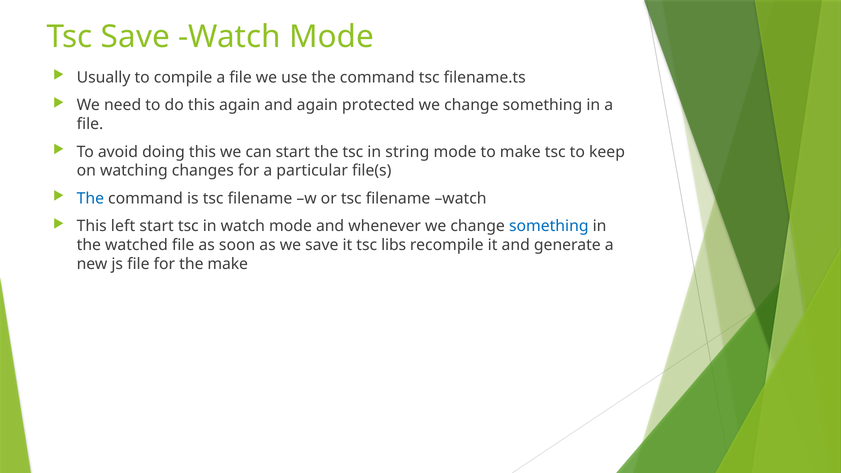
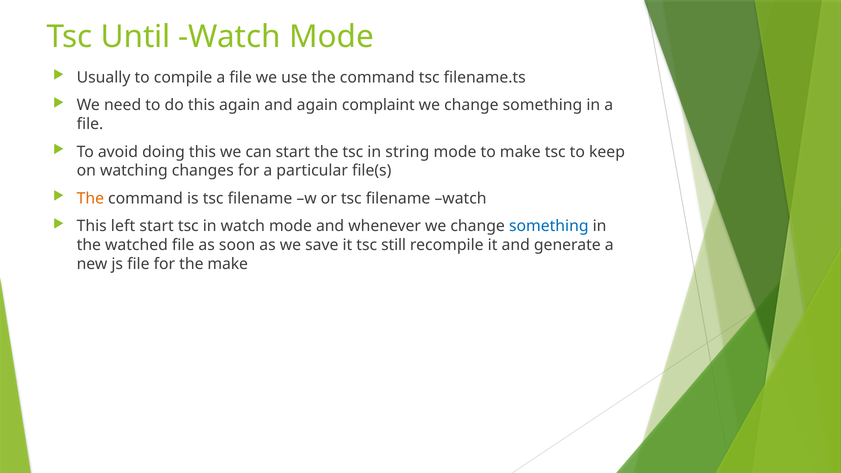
Tsc Save: Save -> Until (136, 37)
protected: protected -> complaint (378, 105)
The colour: blue -> orange (90, 198)
libs: libs -> still (394, 245)
